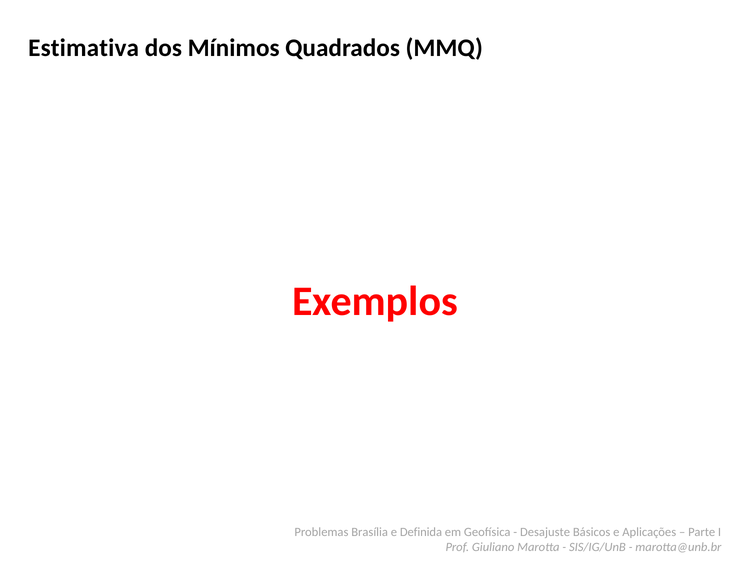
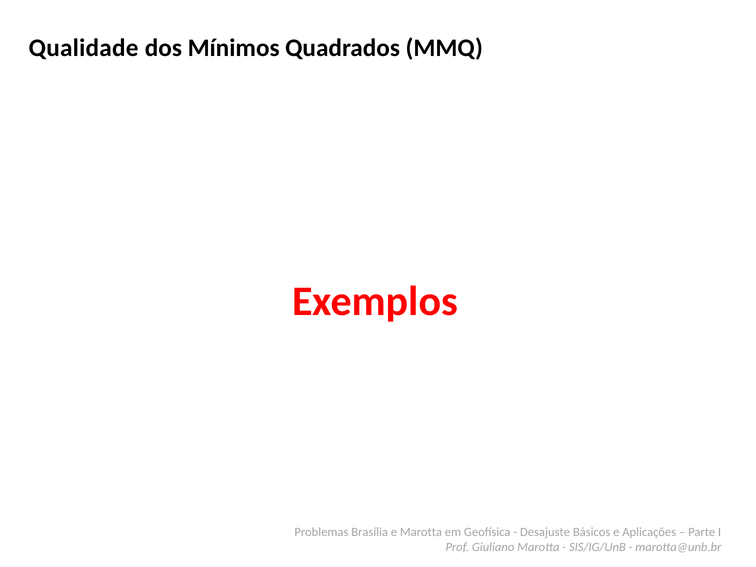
Estimativa: Estimativa -> Qualidade (84, 48)
e Definida: Definida -> Marotta (421, 532)
